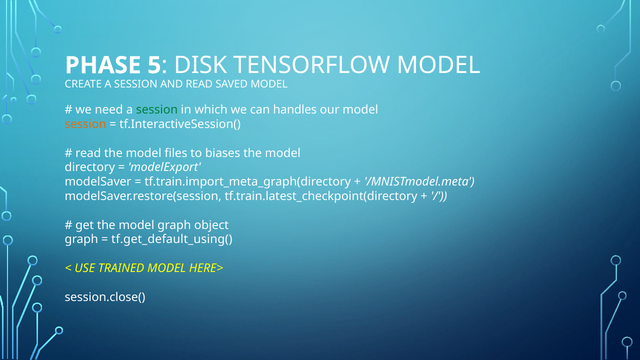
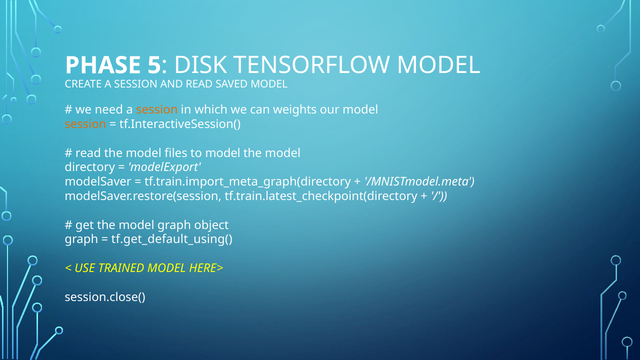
session colour: green -> orange (157, 110)
handles: handles -> weights (295, 110)
to biases: biases -> model (223, 153)
